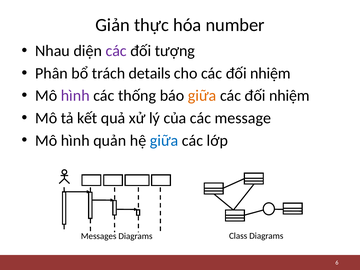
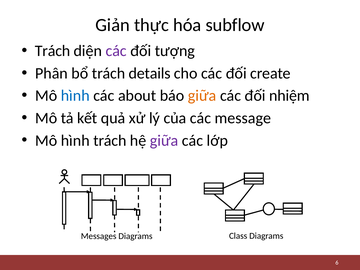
number: number -> subflow (235, 25)
Nhau: Nhau -> Trách (53, 51)
cho các đối nhiệm: nhiệm -> create (270, 73)
hình colour: purple -> blue (75, 96)
thống: thống -> about (137, 96)
hình quản: quản -> trách (110, 141)
giữa colour: blue -> purple (164, 141)
